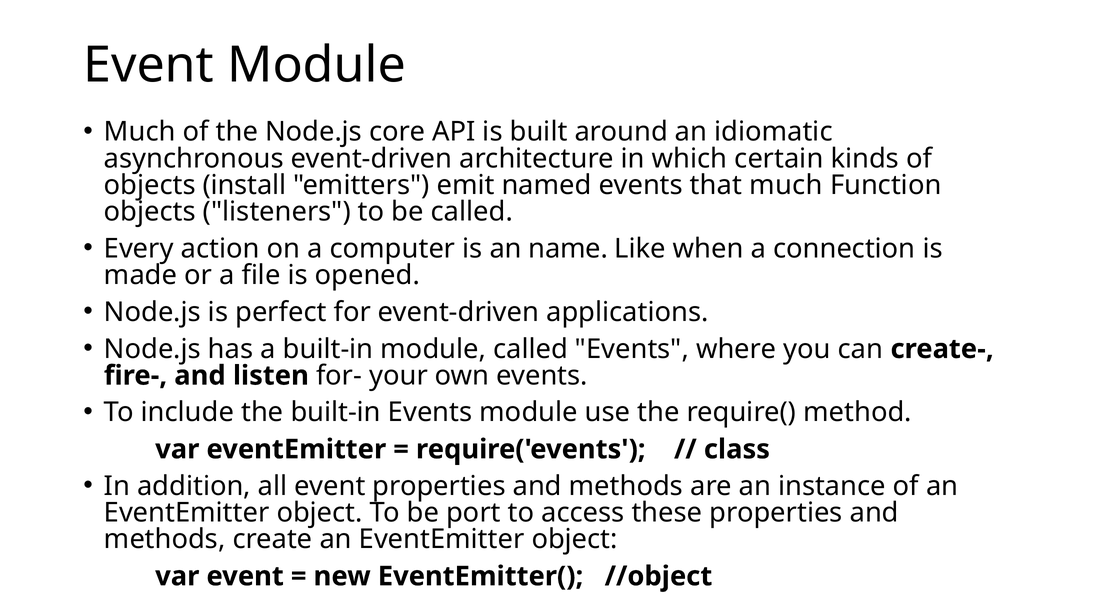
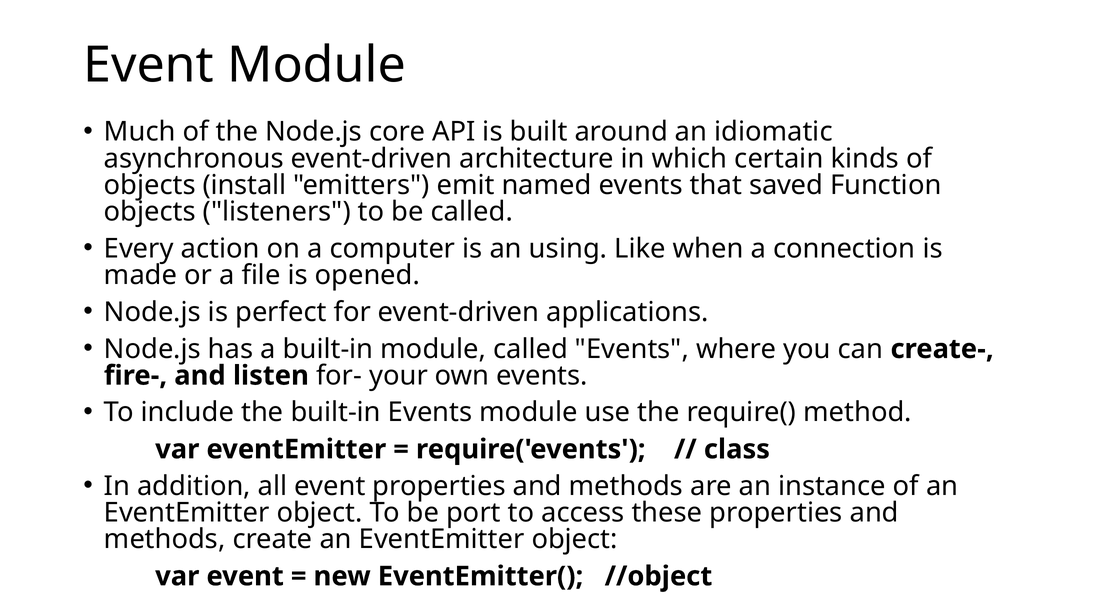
that much: much -> saved (786, 185)
name: name -> using (568, 248)
